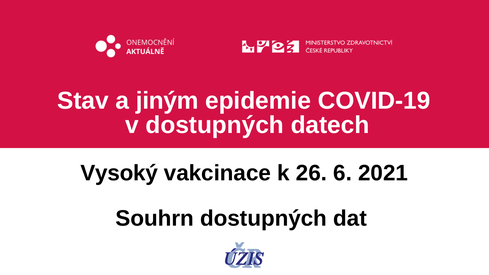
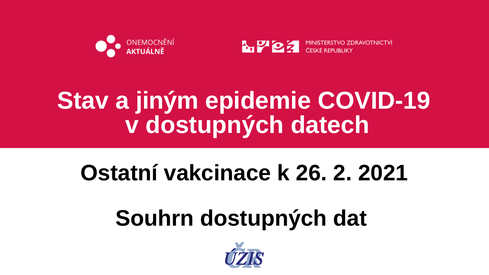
Vysoký: Vysoký -> Ostatní (119, 173)
6: 6 -> 2 (343, 173)
